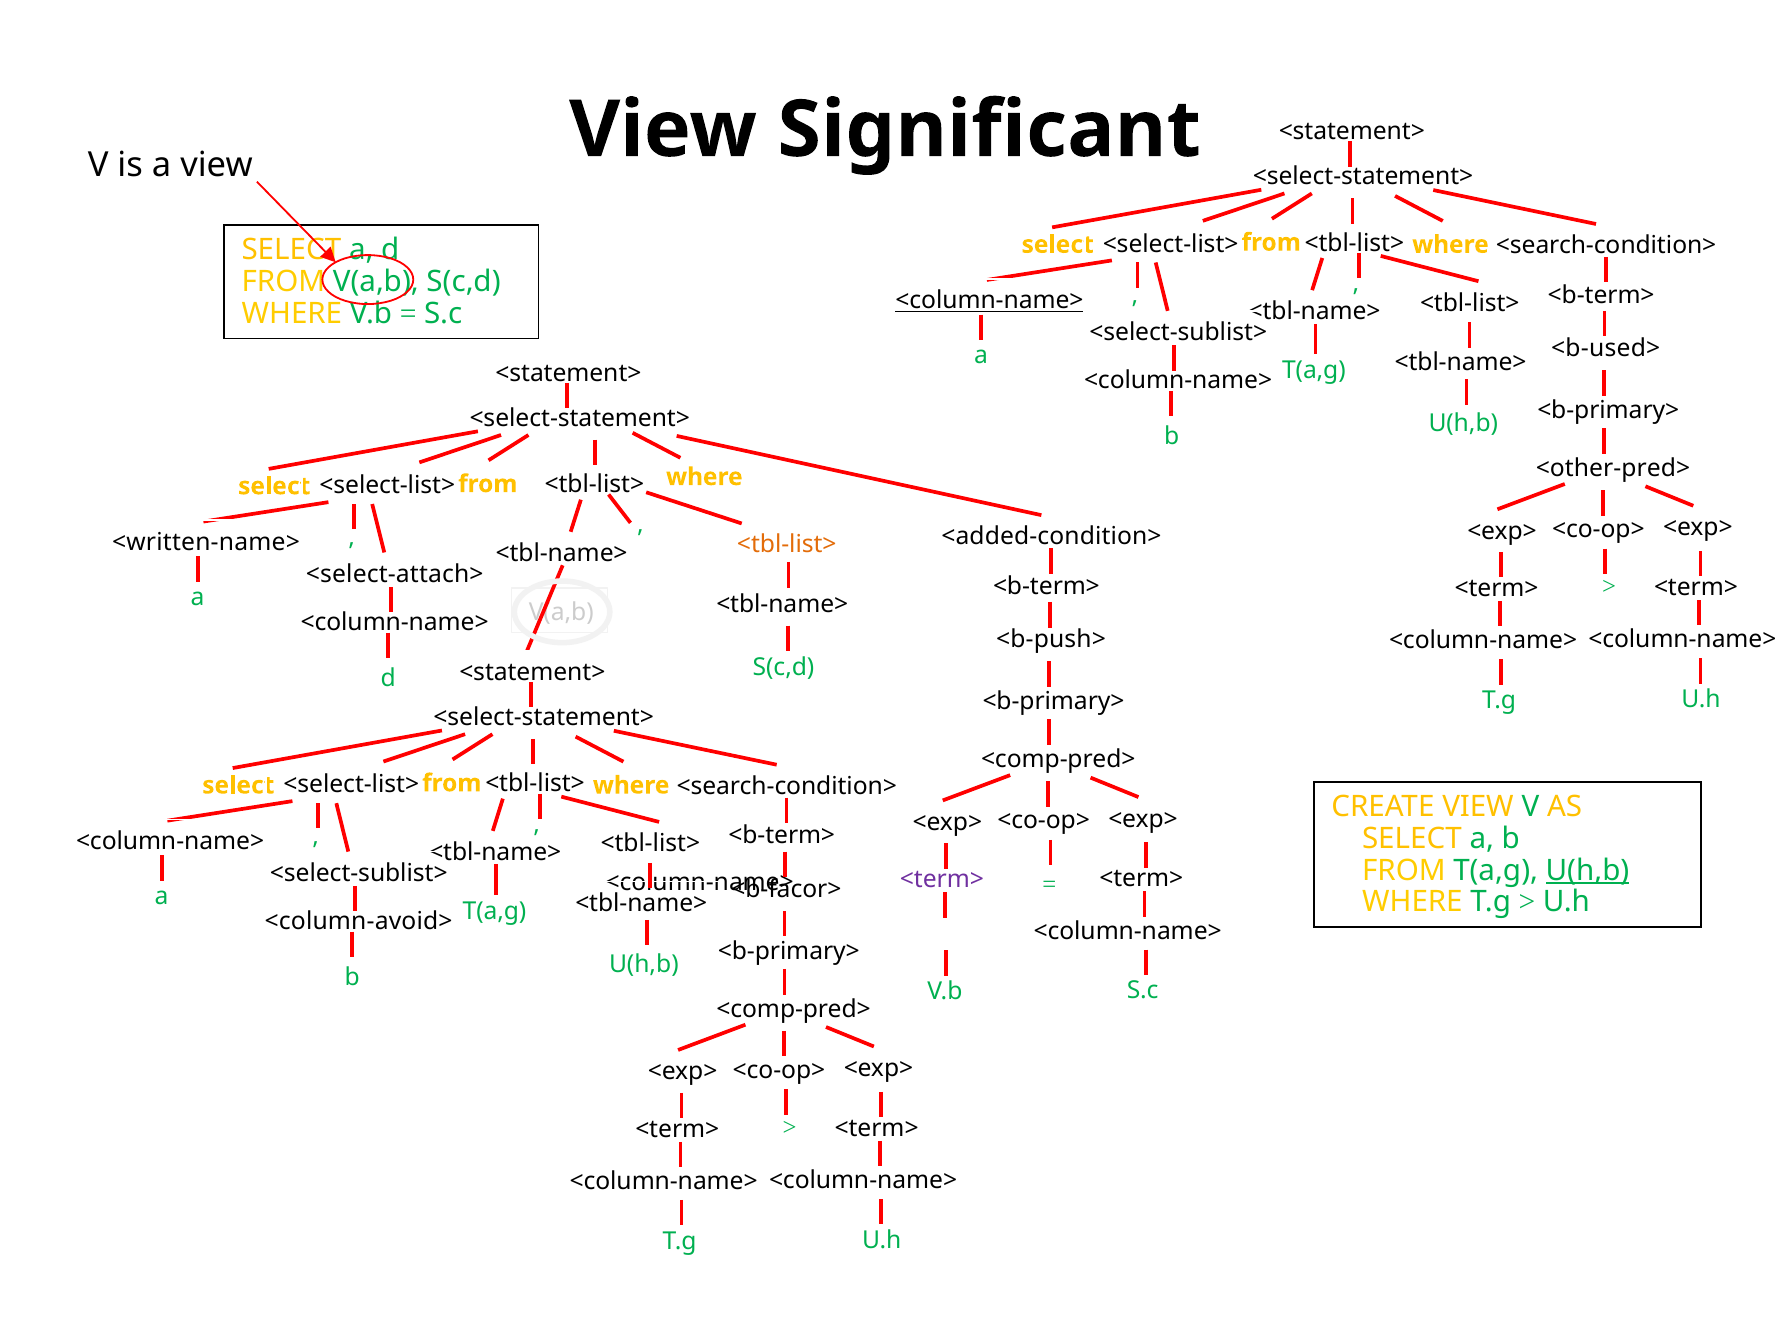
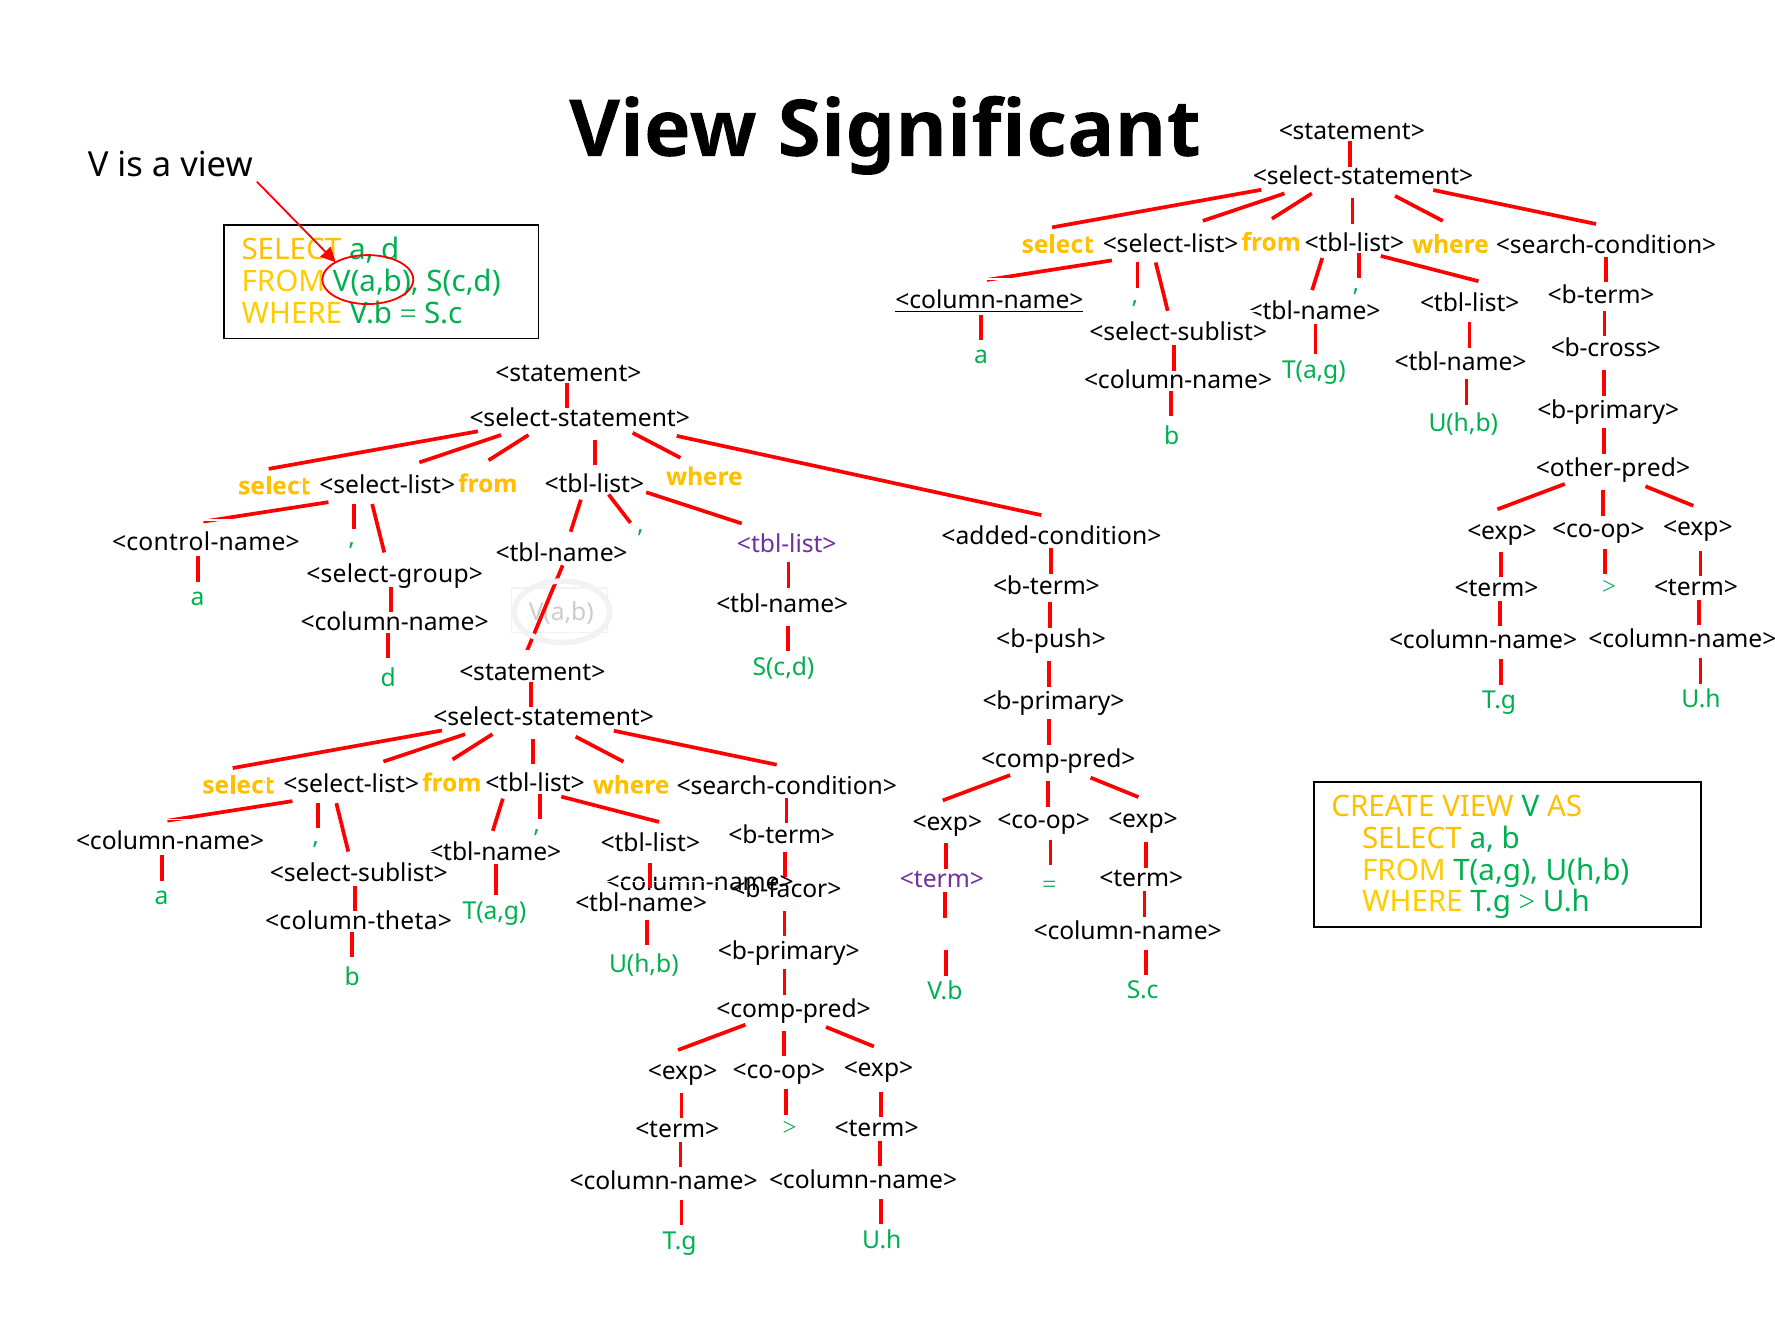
<b-used>: <b-used> -> <b-cross> (1606, 349)
<written-name>: <written-name> -> <control-name> (206, 542)
<tbl-list> colour: orange -> purple (787, 545)
<select-attach>: <select-attach> -> <select-group> (395, 574)
U(h,b underline: present -> none (1587, 870)
<column-avoid>: <column-avoid> -> <column-theta> (359, 921)
